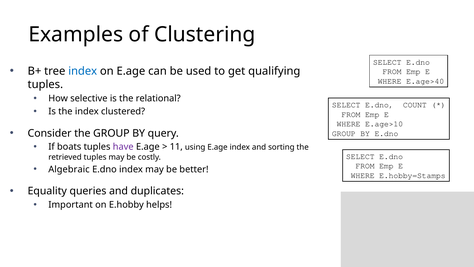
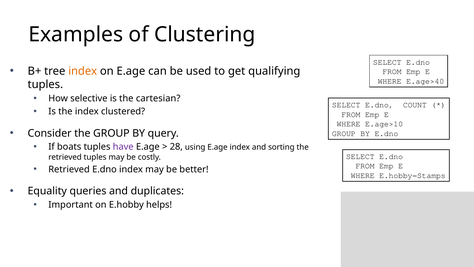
index colour: blue -> orange (83, 71)
relational: relational -> cartesian (158, 98)
11: 11 -> 28 (176, 147)
Algebraic: Algebraic -> Retrieved (69, 169)
